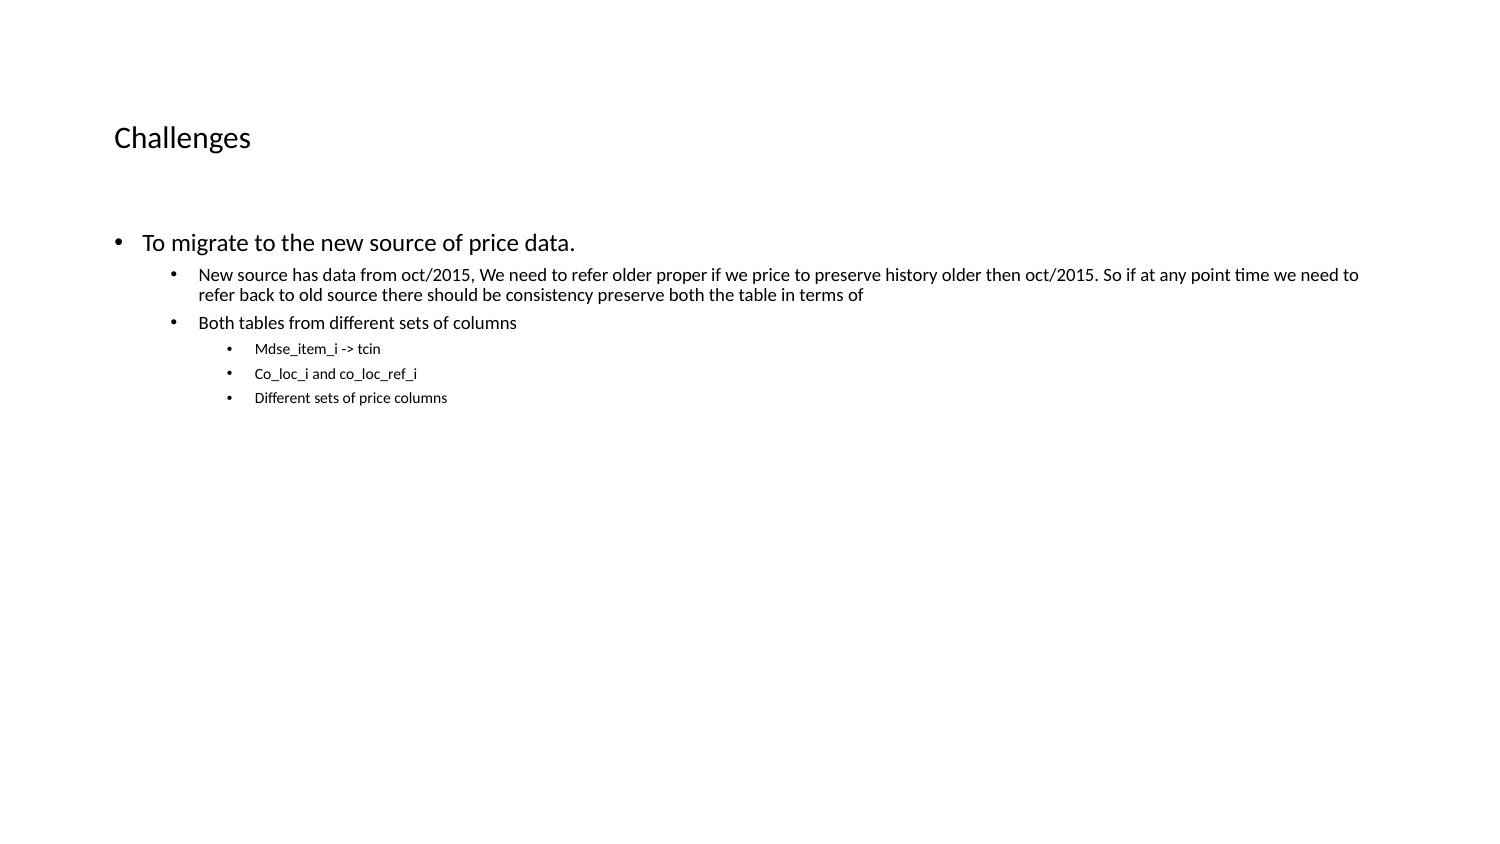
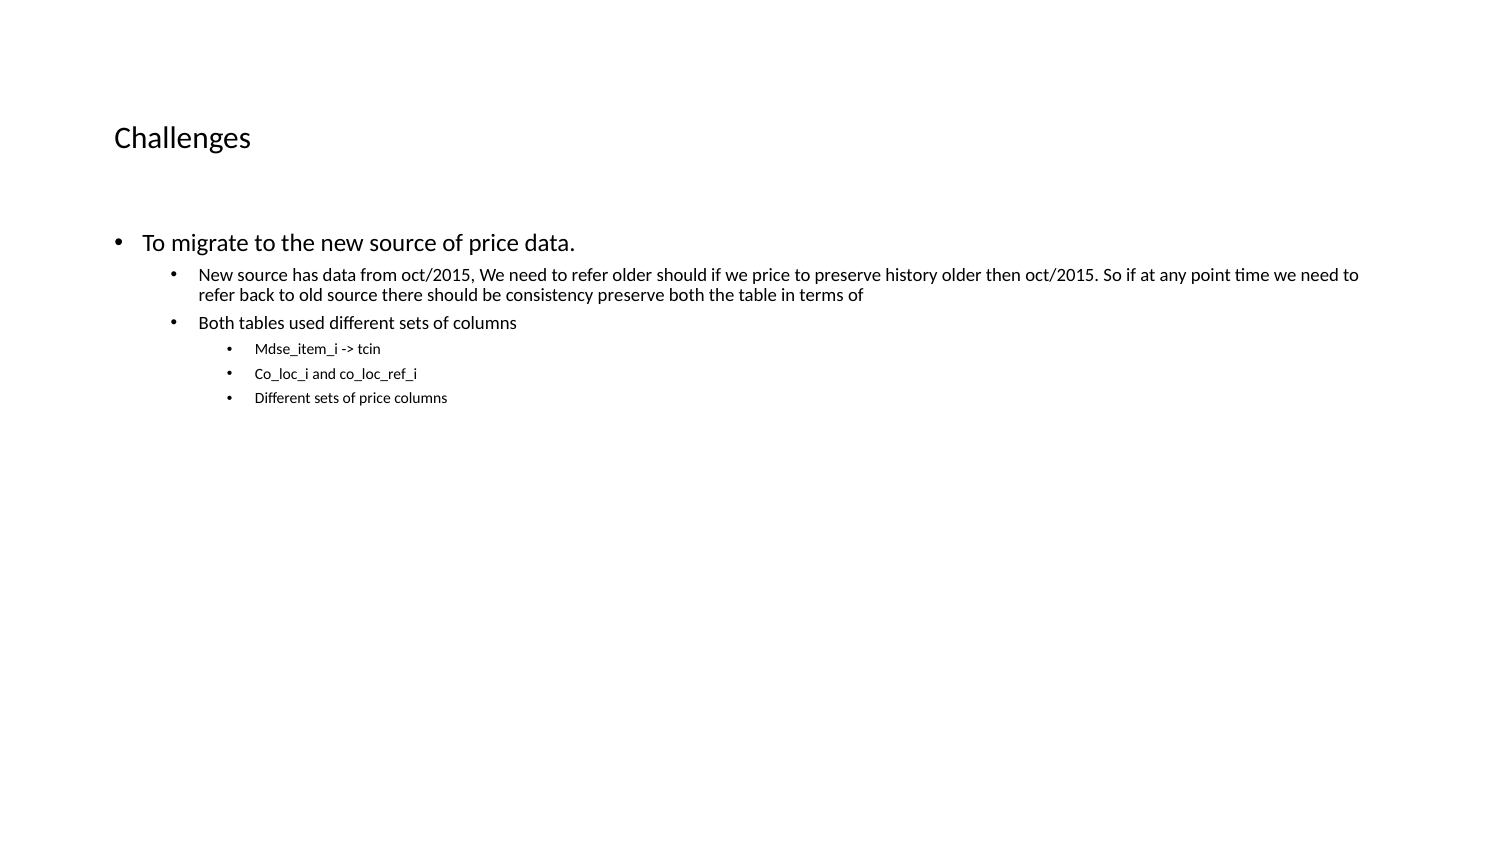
older proper: proper -> should (682, 275)
tables from: from -> used (307, 323)
